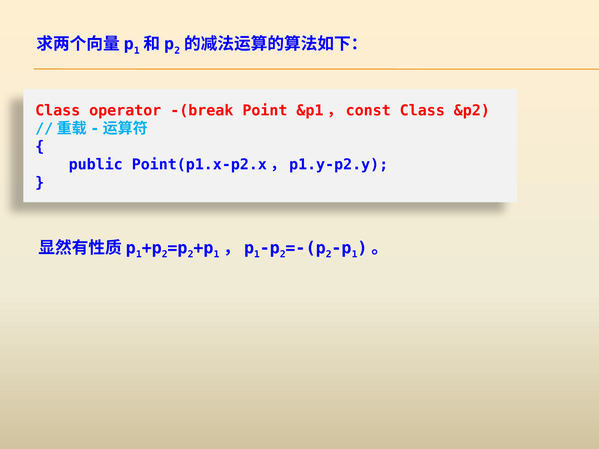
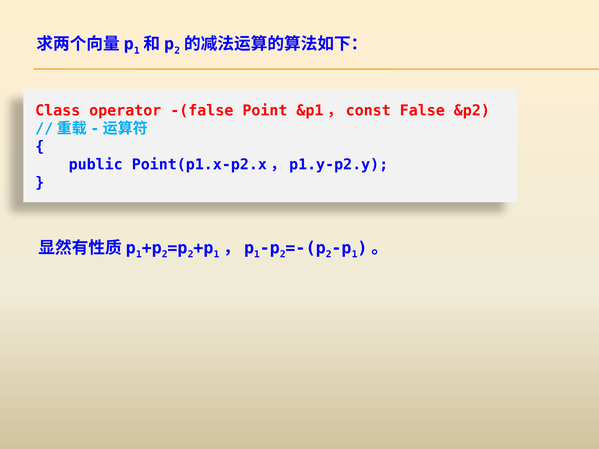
-(break: -(break -> -(false (202, 111)
&p1，const Class: Class -> False (422, 111)
